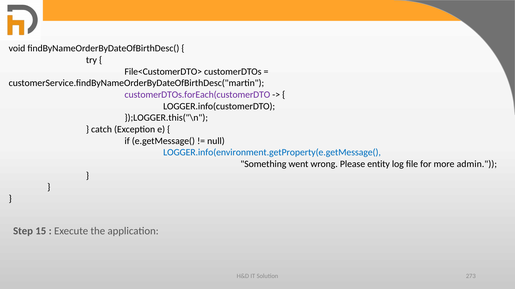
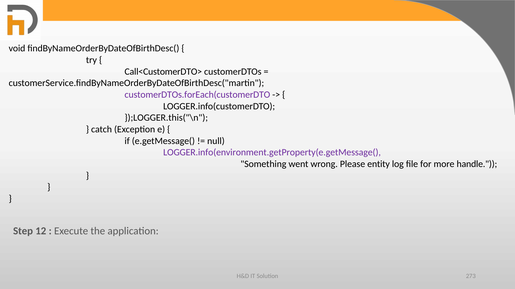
File<CustomerDTO>: File<CustomerDTO> -> Call<CustomerDTO> (163, 72)
LOGGER.info(environment.getProperty(e.getMessage( colour: blue -> purple (272, 153)
admin: admin -> handle (477, 164)
15: 15 -> 12 (41, 232)
